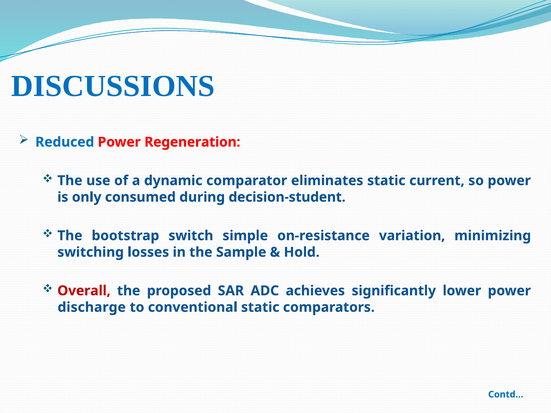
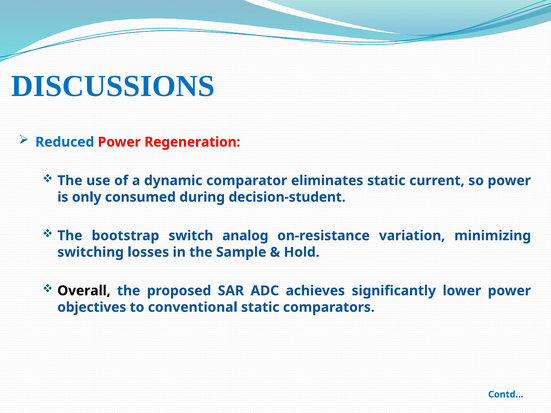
simple: simple -> analog (245, 236)
Overall colour: red -> black (84, 291)
discharge: discharge -> objectives (92, 307)
